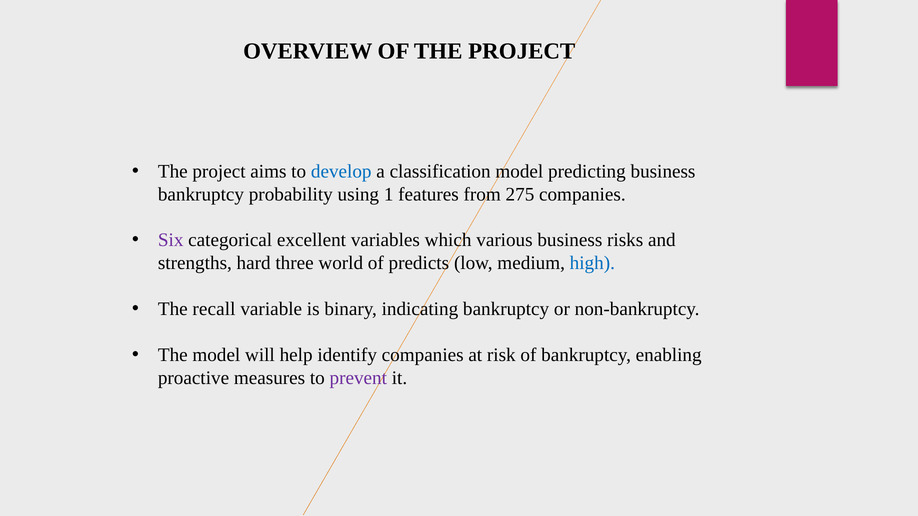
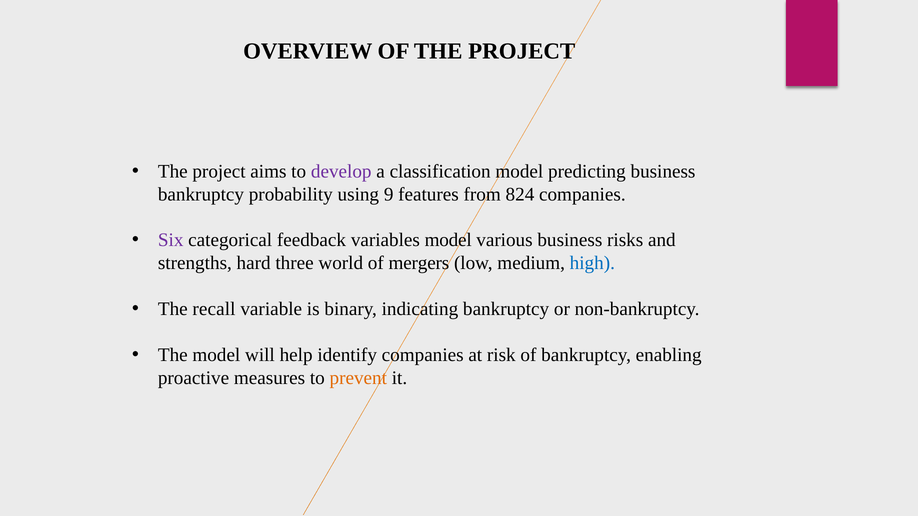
develop colour: blue -> purple (341, 171)
1: 1 -> 9 (389, 194)
275: 275 -> 824 (520, 194)
excellent: excellent -> feedback (311, 240)
variables which: which -> model (448, 240)
predicts: predicts -> mergers (419, 263)
prevent colour: purple -> orange (358, 378)
